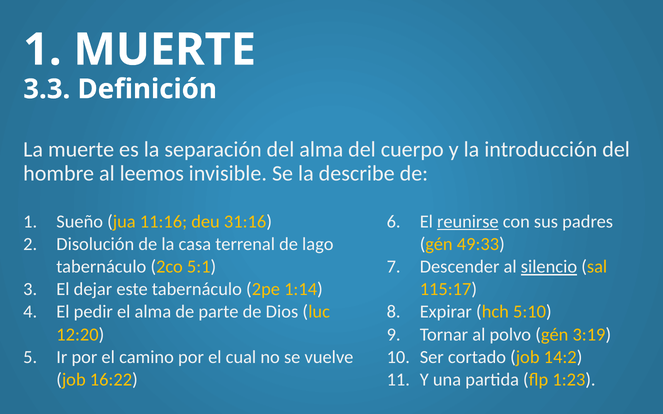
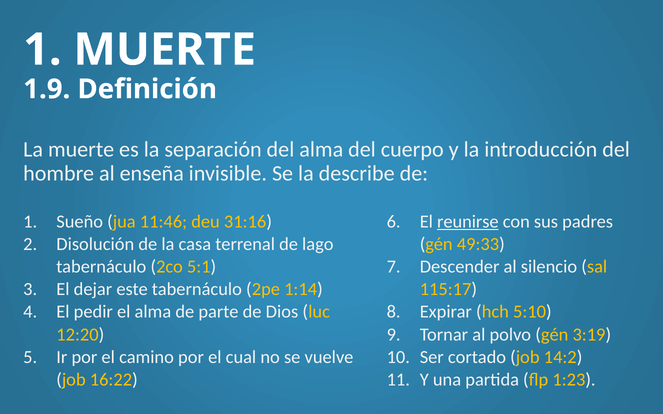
3.3: 3.3 -> 1.9 (47, 89)
leemos: leemos -> enseña (152, 174)
11:16: 11:16 -> 11:46 (163, 222)
silencio underline: present -> none (549, 267)
